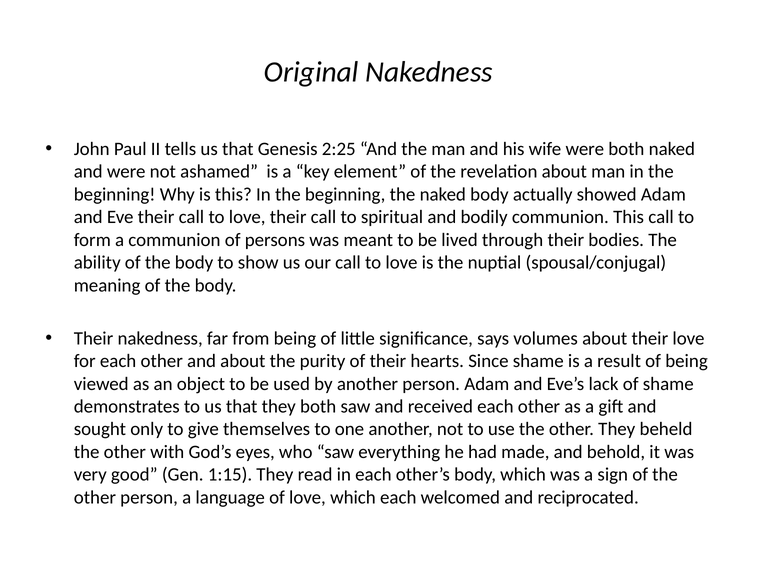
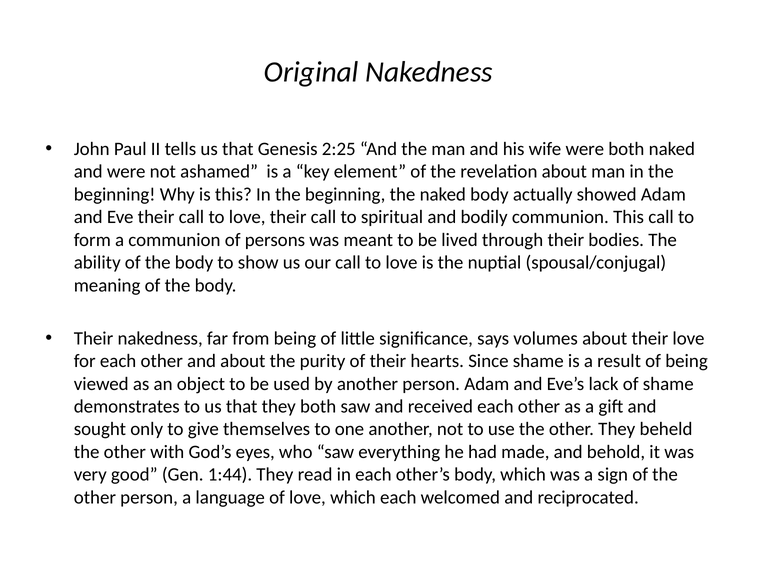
1:15: 1:15 -> 1:44 (230, 474)
